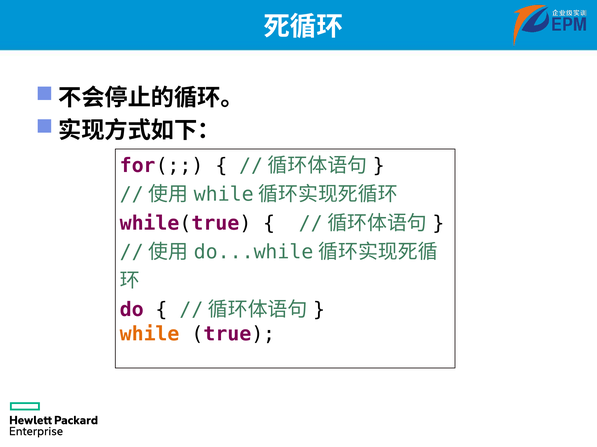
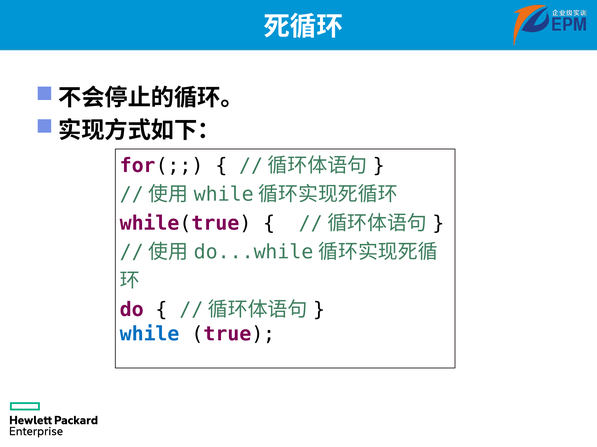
while colour: orange -> blue (150, 334)
